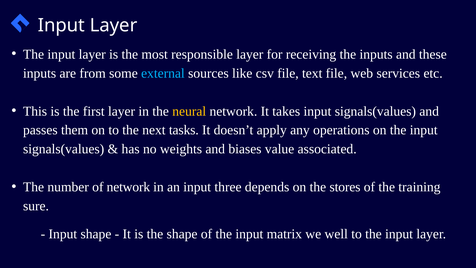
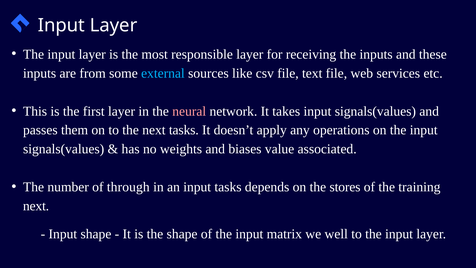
neural colour: yellow -> pink (189, 111)
of network: network -> through (128, 187)
input three: three -> tasks (228, 187)
sure: sure -> next (36, 206)
